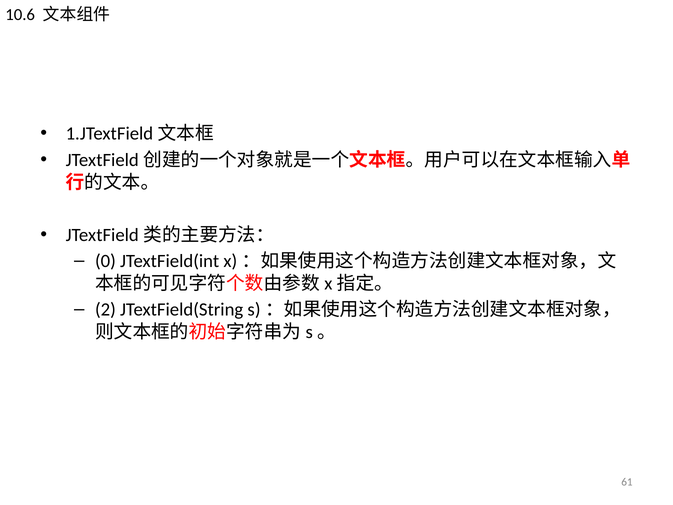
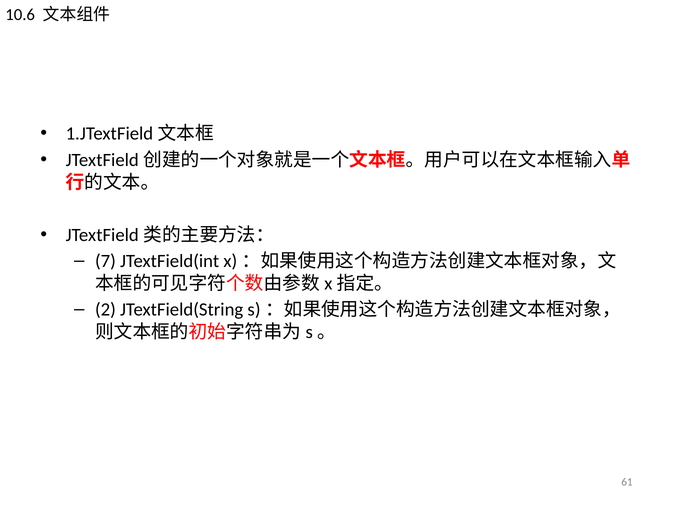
0: 0 -> 7 (105, 261)
